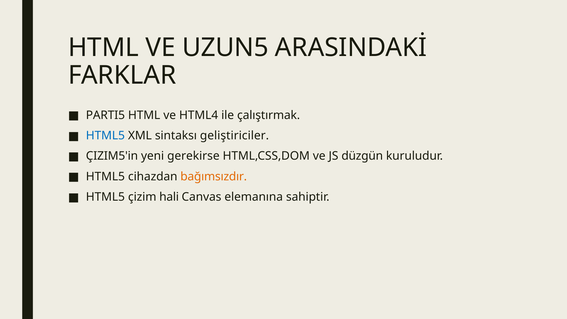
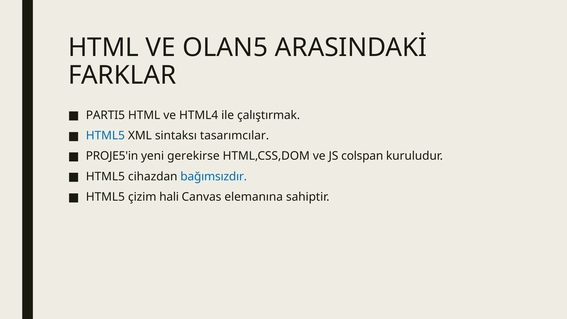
UZUN5: UZUN5 -> OLAN5 (225, 48)
geliştiriciler: geliştiriciler -> tasarımcılar (235, 136)
ÇIZIM5'in: ÇIZIM5'in -> PROJE5'in (112, 156)
düzgün: düzgün -> colspan (362, 156)
bağımsızdır colour: orange -> blue (214, 176)
